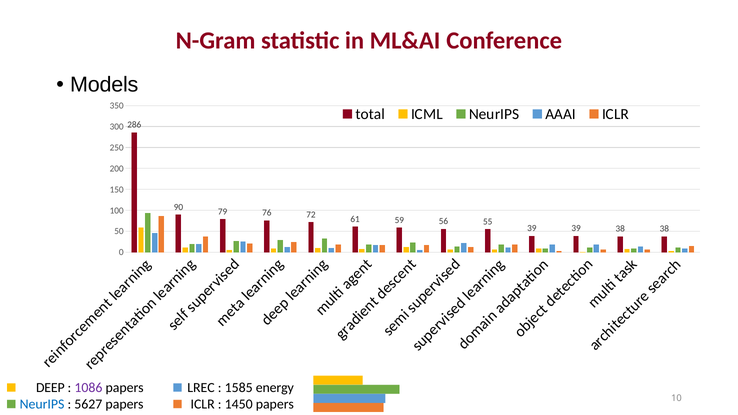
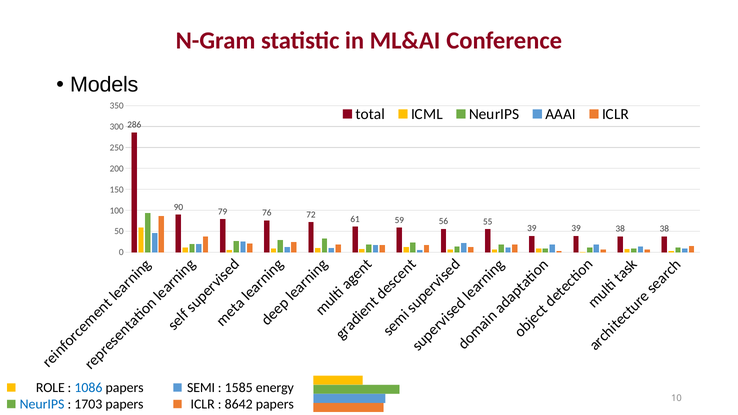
DEEP: DEEP -> ROLE (50, 388)
1086 colour: purple -> blue (88, 388)
LREC: LREC -> SEMI (201, 388)
5627: 5627 -> 1703 (88, 404)
1450: 1450 -> 8642 (239, 404)
